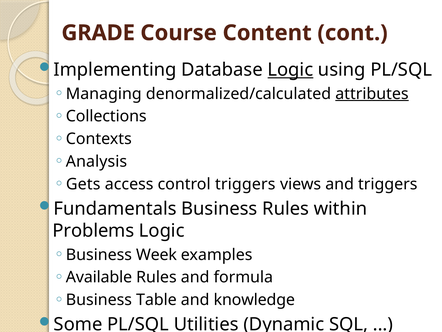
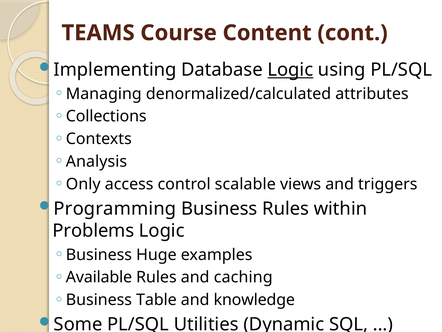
GRADE: GRADE -> TEAMS (98, 33)
attributes underline: present -> none (372, 94)
Gets: Gets -> Only (83, 184)
control triggers: triggers -> scalable (245, 184)
Fundamentals: Fundamentals -> Programming (115, 208)
Week: Week -> Huge (156, 254)
formula: formula -> caching (243, 277)
